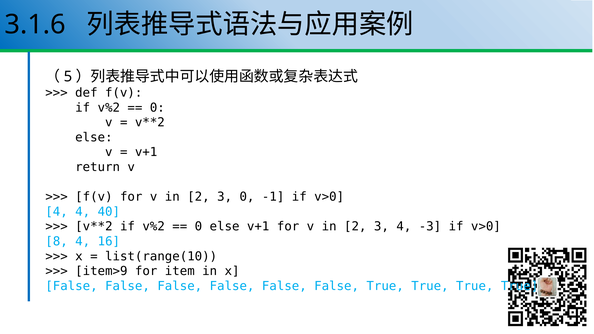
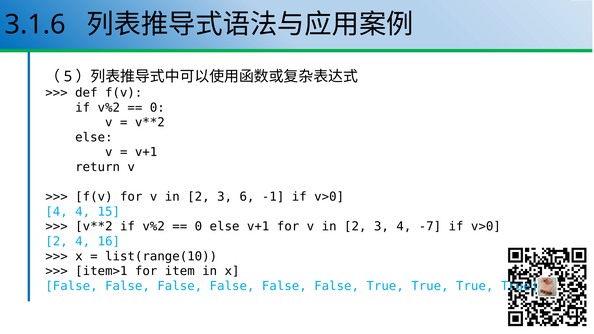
3 0: 0 -> 6 (247, 197)
40: 40 -> 15 (109, 212)
-3: -3 -> -7 (430, 227)
8: 8 -> 2 (57, 241)
item>9: item>9 -> item>1 (101, 271)
